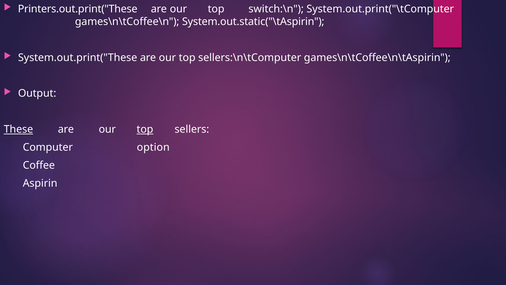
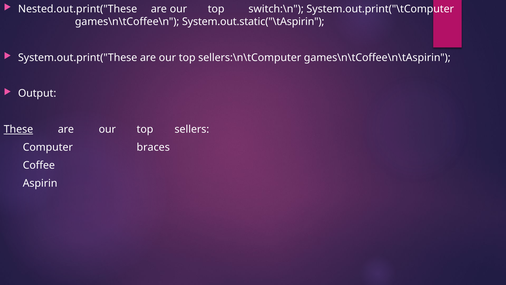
Printers.out.print("These: Printers.out.print("These -> Nested.out.print("These (78, 9)
top underline: present -> none (145, 129)
option: option -> braces (153, 147)
